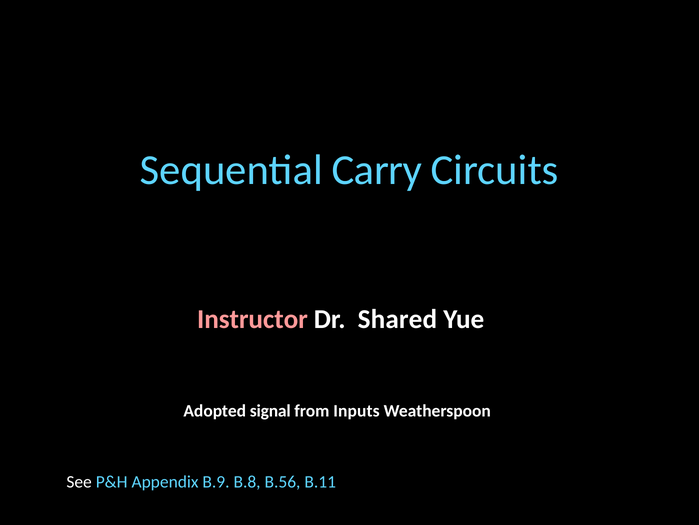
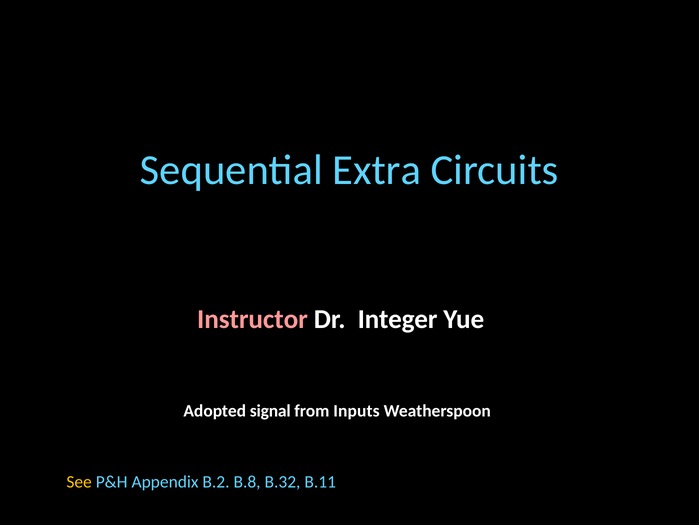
Carry: Carry -> Extra (377, 170)
Shared: Shared -> Integer (398, 319)
See colour: white -> yellow (79, 481)
B.9: B.9 -> B.2 (216, 481)
B.56: B.56 -> B.32 (283, 481)
